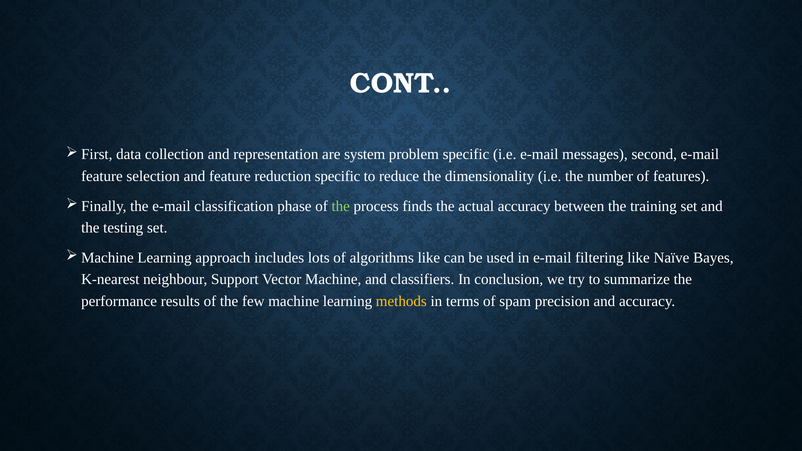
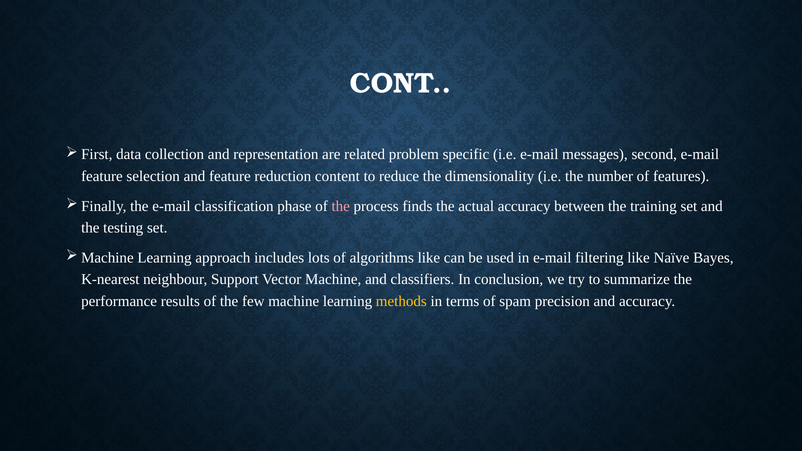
system: system -> related (365, 155)
reduction specific: specific -> content (337, 176)
the colour: light green -> pink (341, 206)
